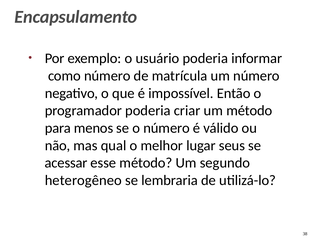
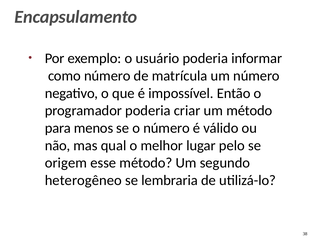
seus: seus -> pelo (232, 146)
acessar: acessar -> origem (66, 163)
